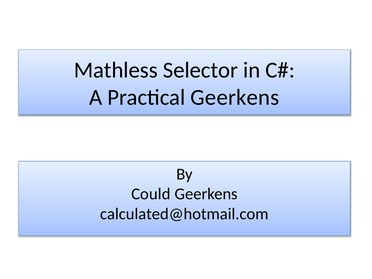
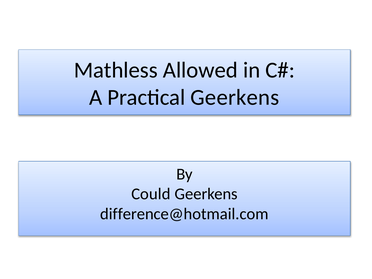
Selector: Selector -> Allowed (200, 70)
calculated@hotmail.com: calculated@hotmail.com -> difference@hotmail.com (184, 214)
